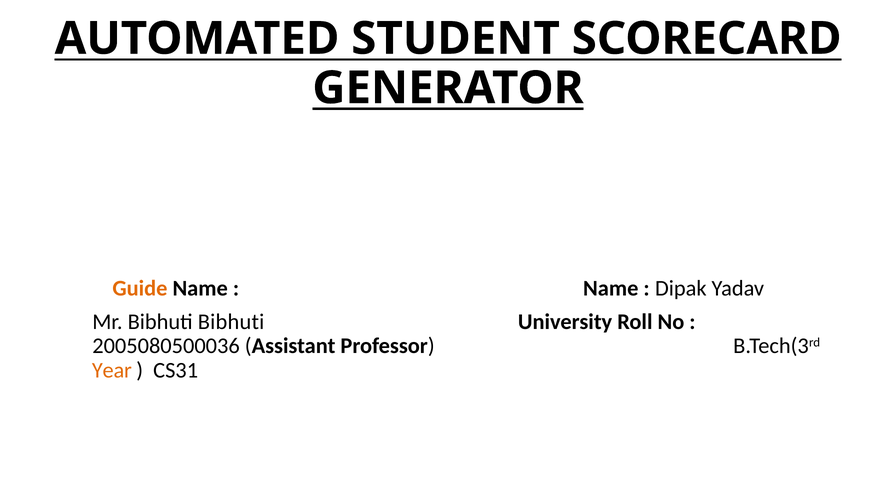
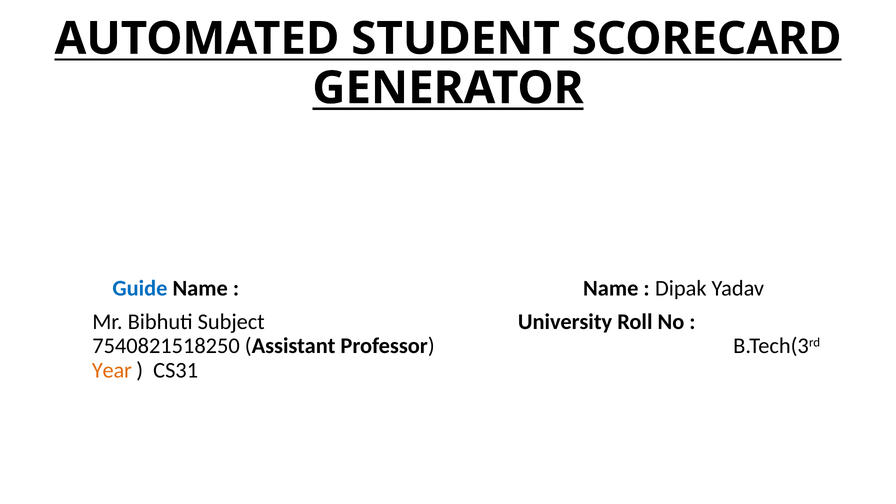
Guide colour: orange -> blue (140, 288)
Bibhuti Bibhuti: Bibhuti -> Subject (231, 322)
2005080500036: 2005080500036 -> 7540821518250 (166, 346)
